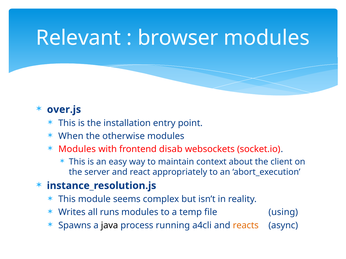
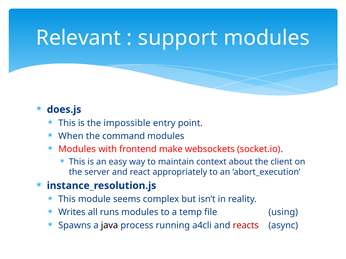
browser: browser -> support (178, 38)
over.js: over.js -> does.js (64, 110)
installation: installation -> impossible (127, 123)
otherwise: otherwise -> command (124, 136)
disab: disab -> make (171, 149)
reacts colour: orange -> red (246, 226)
